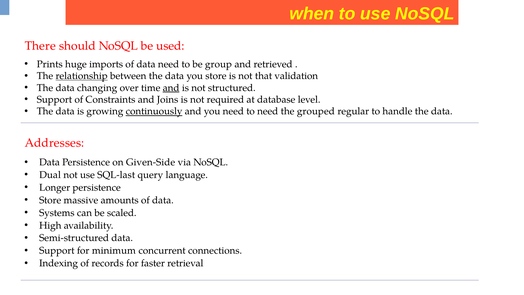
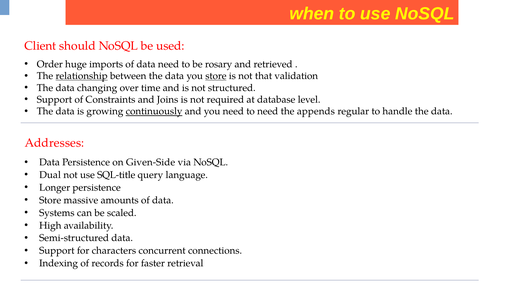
There: There -> Client (40, 46)
Prints: Prints -> Order (50, 64)
group: group -> rosary (219, 64)
store underline: none -> present (216, 76)
and underline: present -> none (171, 88)
grouped: grouped -> appends (316, 111)
SQL-last: SQL-last -> SQL-title (116, 175)
minimum: minimum -> characters (114, 250)
